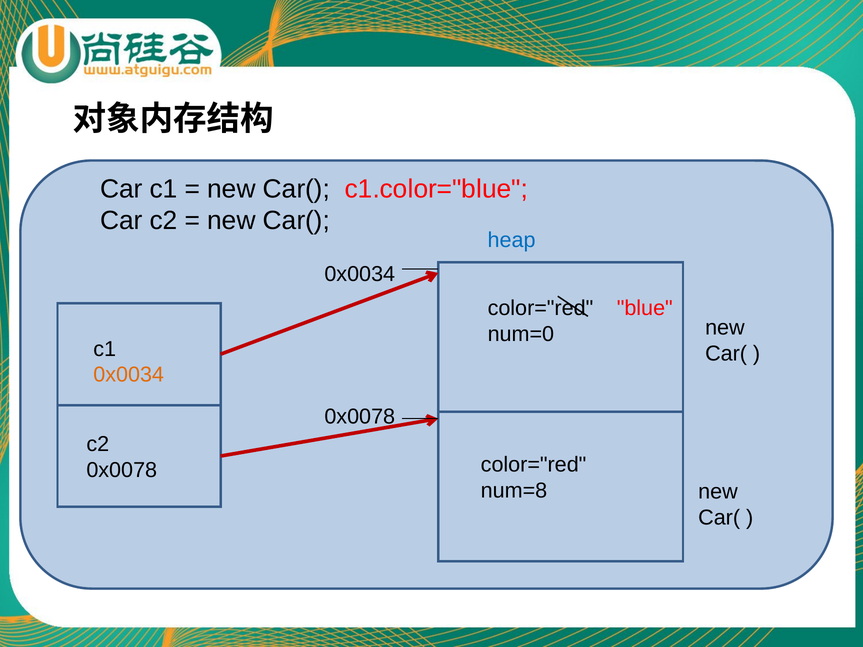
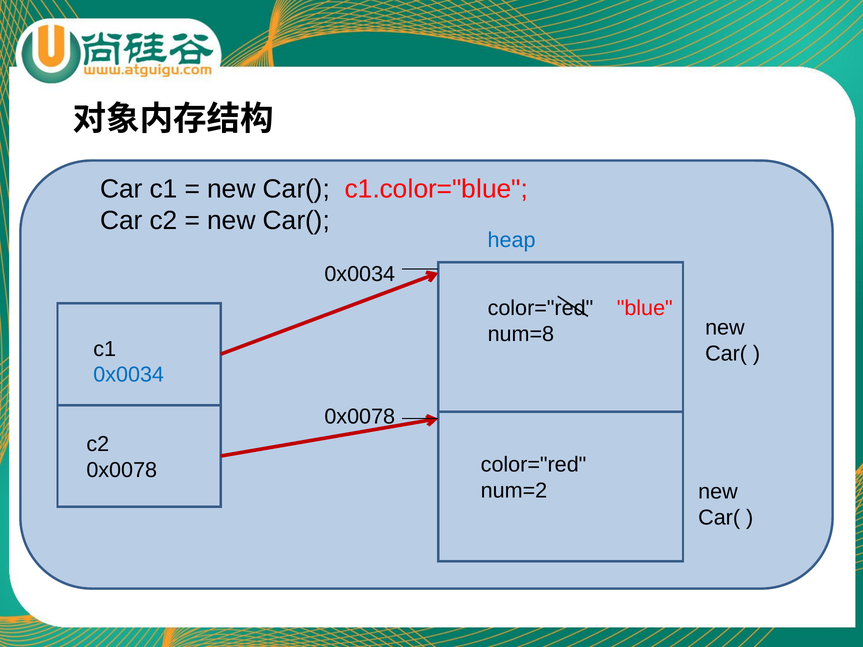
num=0: num=0 -> num=8 (521, 334)
0x0034 colour: orange -> blue (129, 375)
num=8: num=8 -> num=2 (514, 491)
